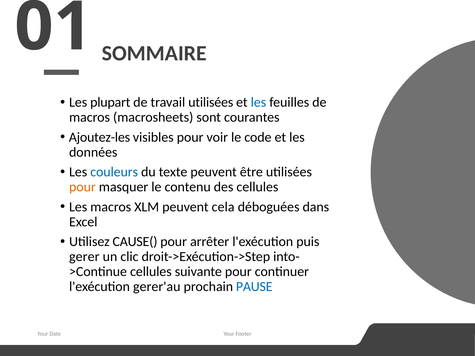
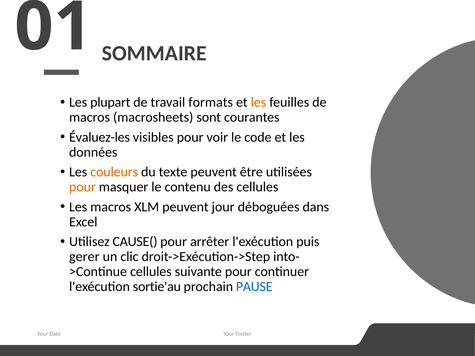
travail utilisées: utilisées -> formats (211, 102)
les colour: blue -> orange (258, 102)
Ajoutez-les: Ajoutez-les -> Évaluez-les (100, 137)
couleurs colour: blue -> orange (114, 172)
cela: cela -> jour (223, 207)
gerer'au: gerer'au -> sortie'au (157, 287)
